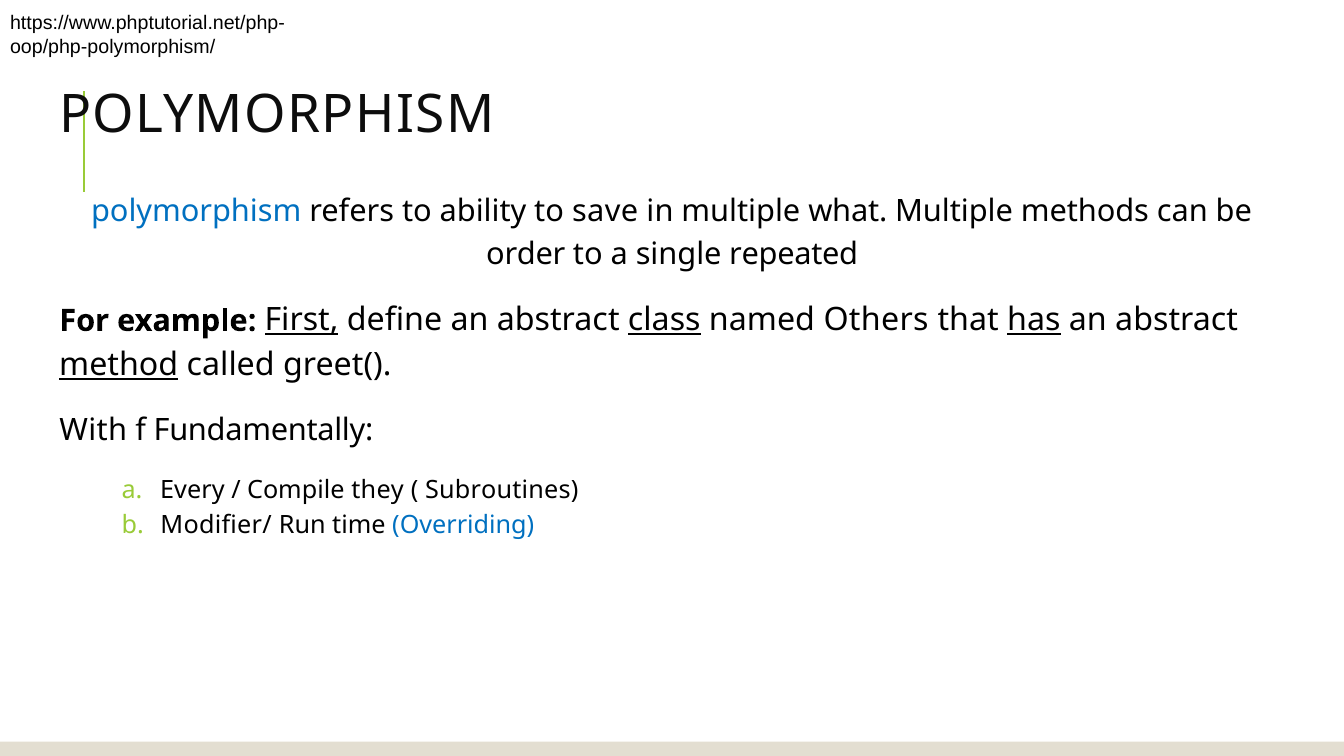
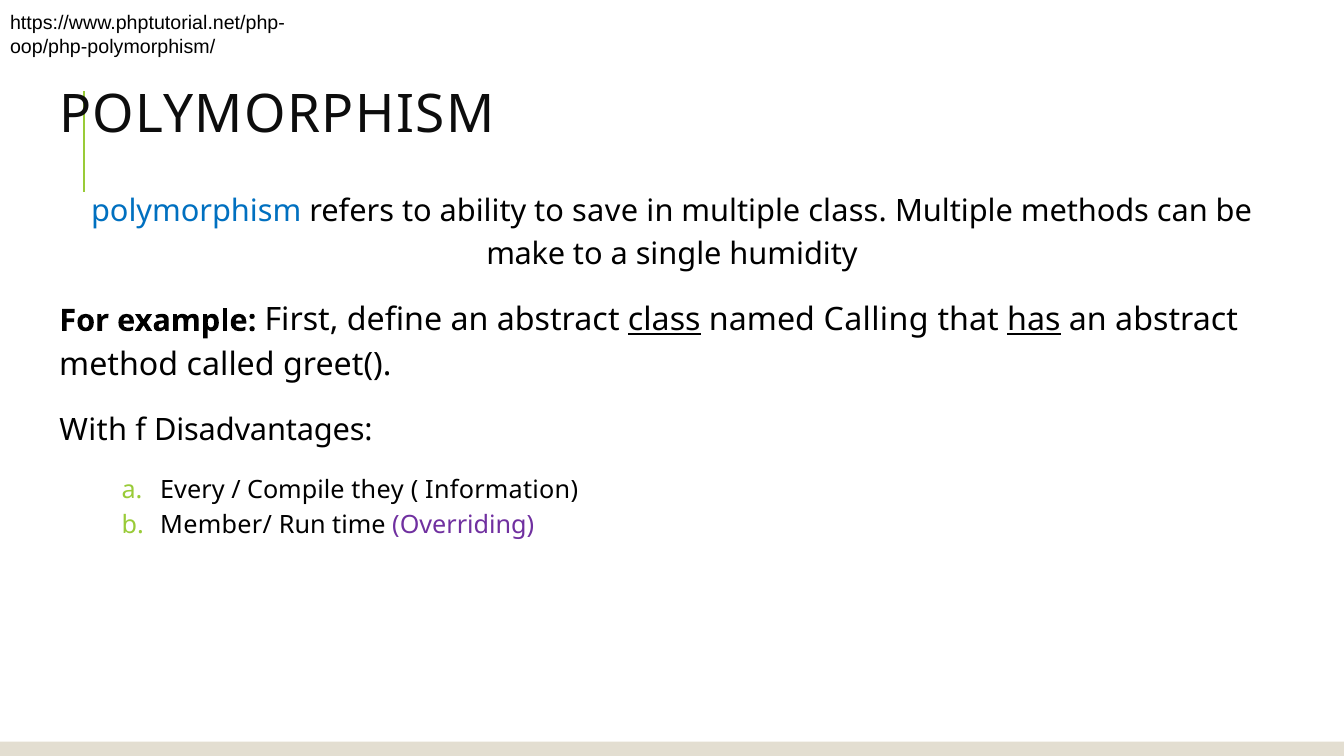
multiple what: what -> class (848, 212)
order: order -> make (526, 254)
repeated: repeated -> humidity (794, 254)
First underline: present -> none (301, 320)
Others: Others -> Calling (876, 320)
method underline: present -> none (119, 365)
Fundamentally: Fundamentally -> Disadvantages (263, 430)
Subroutines: Subroutines -> Information (502, 491)
Modifier/: Modifier/ -> Member/ (216, 525)
Overriding colour: blue -> purple (463, 525)
